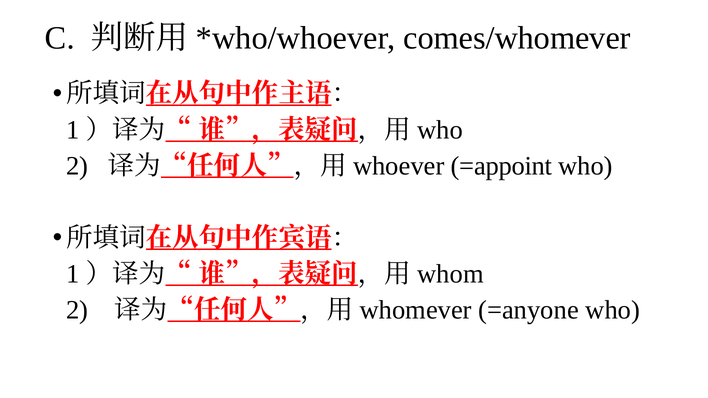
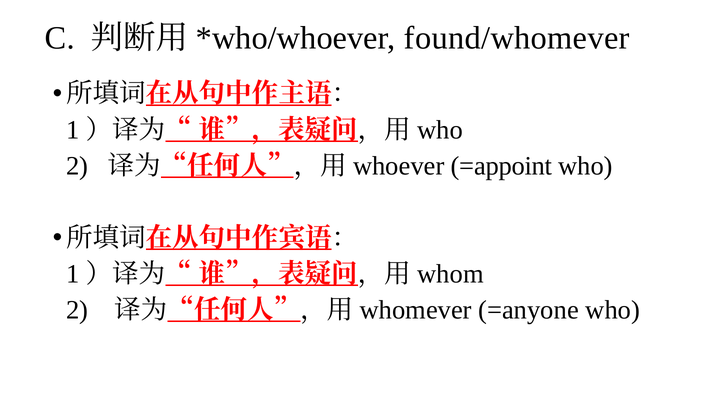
comes/whomever: comes/whomever -> found/whomever (517, 38)
